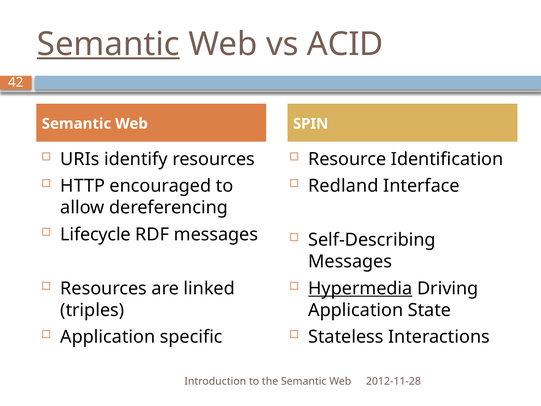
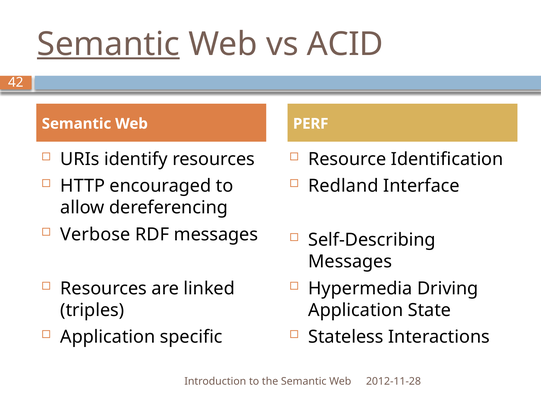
SPIN: SPIN -> PERF (311, 124)
Lifecycle: Lifecycle -> Verbose (95, 234)
Hypermedia underline: present -> none (360, 288)
